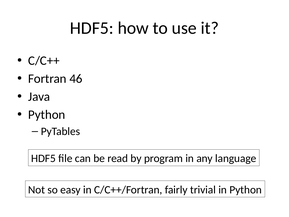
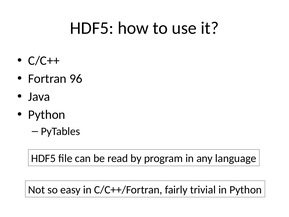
46: 46 -> 96 (76, 79)
